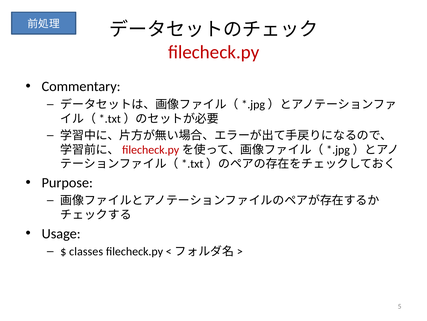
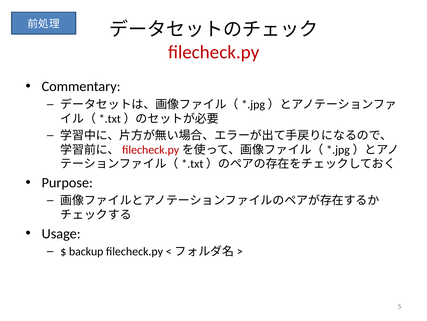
classes: classes -> backup (86, 251)
